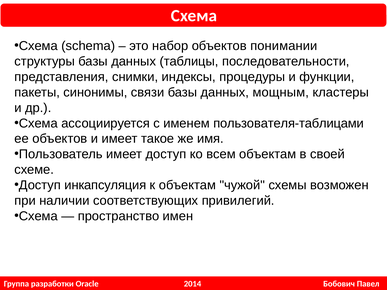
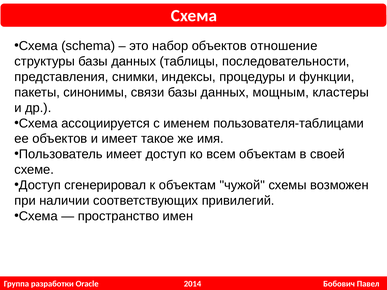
понимании: понимании -> отношение (284, 46)
инкапсуляция: инкапсуляция -> сгенерировал (105, 185)
